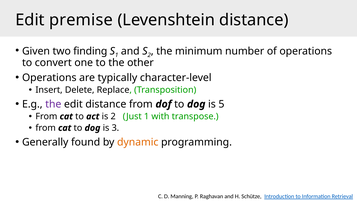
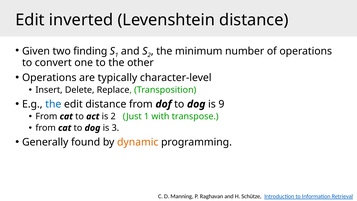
premise: premise -> inverted (81, 20)
the colour: purple -> blue (53, 104)
5: 5 -> 9 (221, 104)
